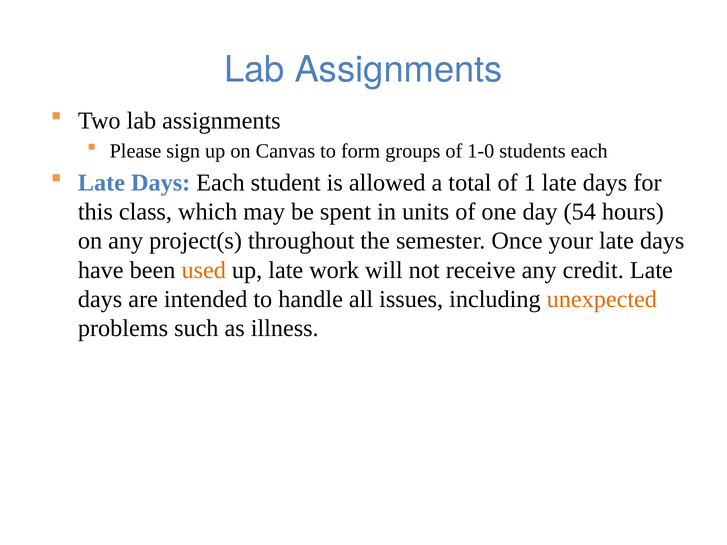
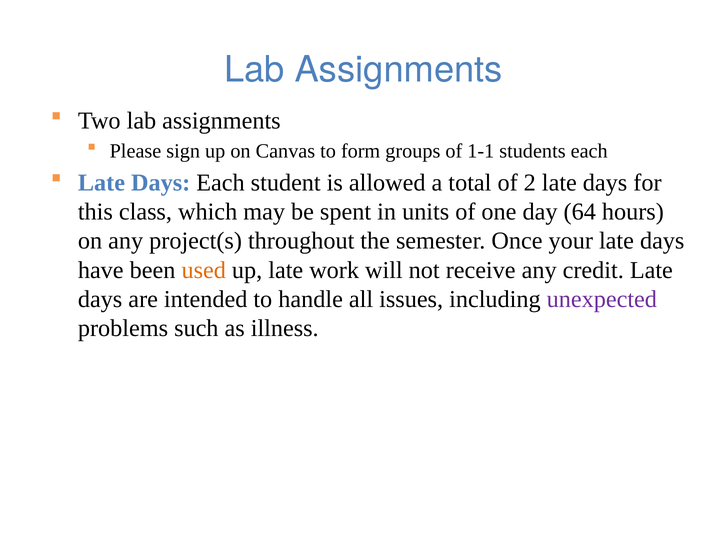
1-0: 1-0 -> 1-1 (481, 151)
1: 1 -> 2 (530, 183)
54: 54 -> 64 (580, 212)
unexpected colour: orange -> purple (602, 299)
